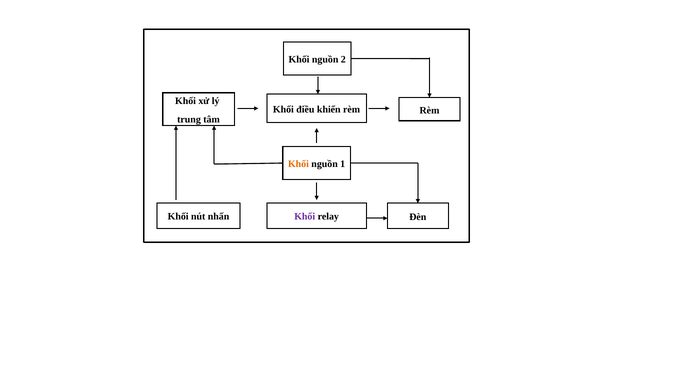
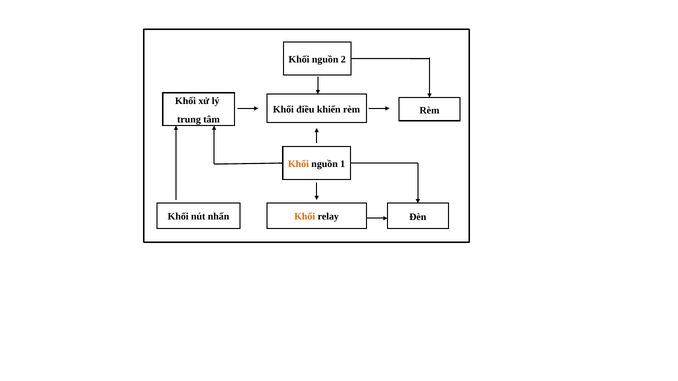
Khối colour: purple -> orange (305, 217)
